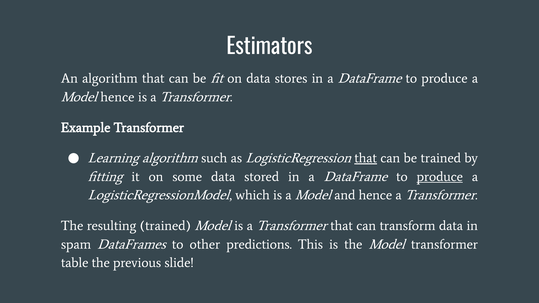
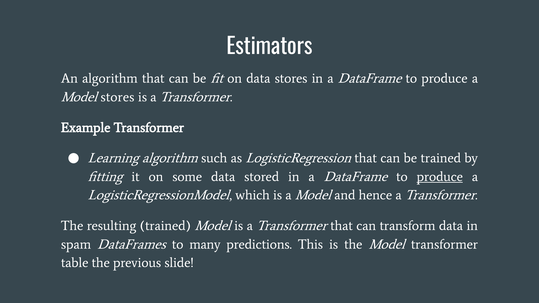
Model hence: hence -> stores (117, 97)
that underline: present -> none (366, 158)
other: other -> many (205, 244)
